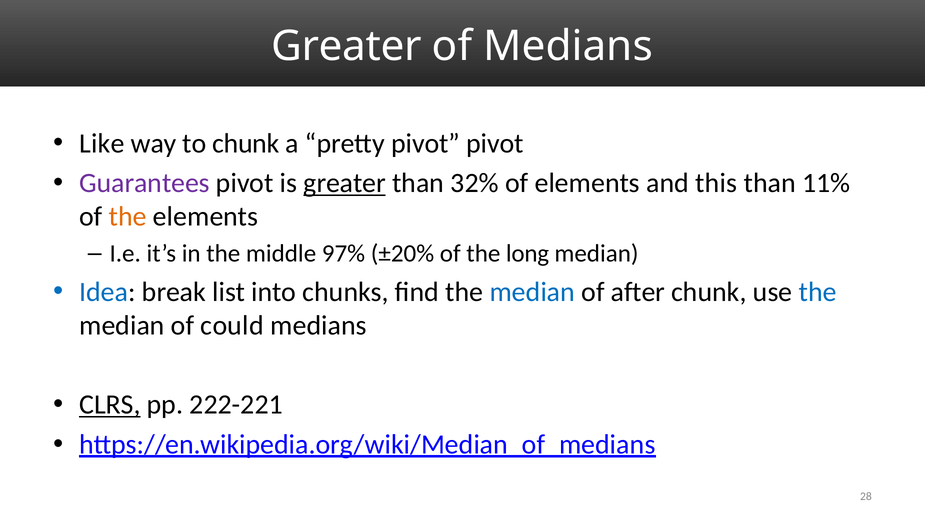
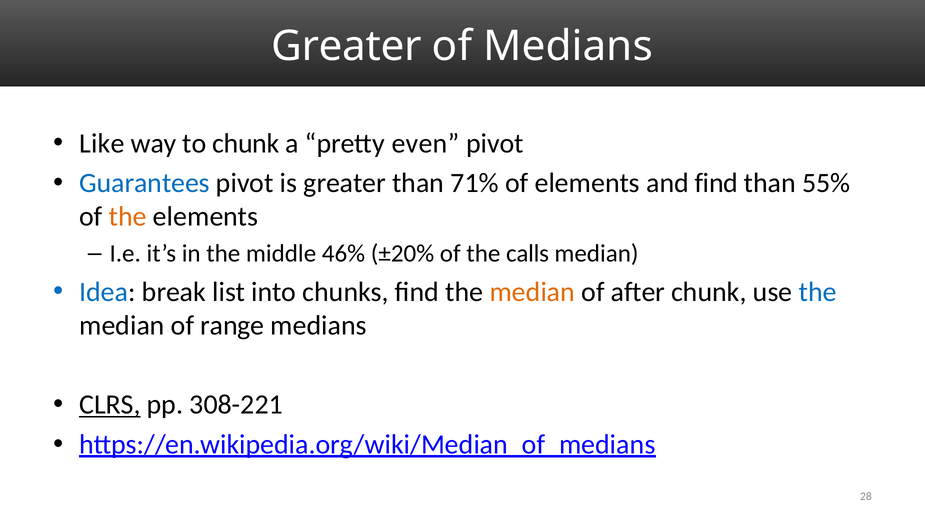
pretty pivot: pivot -> even (425, 144)
Guarantees colour: purple -> blue (144, 183)
greater underline: present -> none (345, 183)
32%: 32% -> 71% (475, 183)
and this: this -> find (716, 183)
11%: 11% -> 55% (826, 183)
97%: 97% -> 46% (343, 254)
long: long -> calls (528, 254)
median colour: blue -> orange (532, 292)
could: could -> range (232, 326)
222-221: 222-221 -> 308-221 (236, 405)
